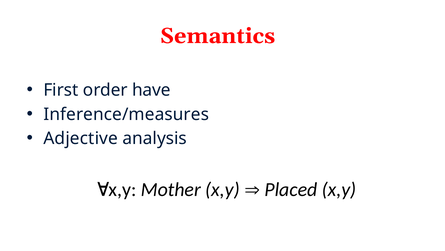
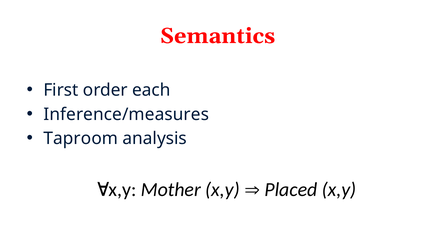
have: have -> each (151, 90)
Adjective: Adjective -> Taproom (81, 138)
